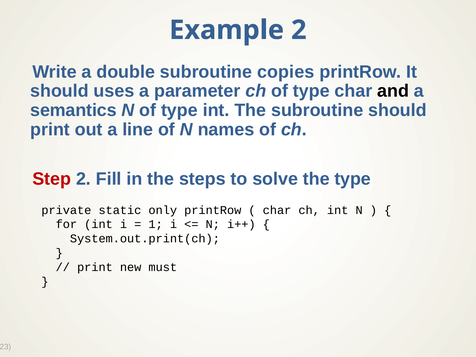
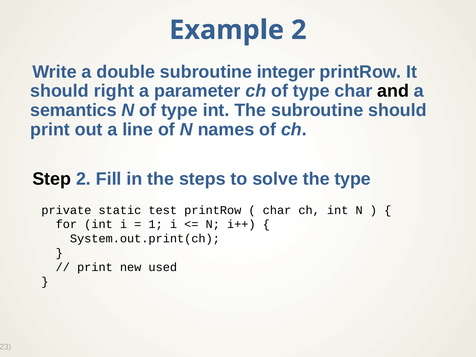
copies: copies -> integer (286, 72)
uses: uses -> right (114, 91)
Step colour: red -> black (52, 179)
only: only -> test (163, 210)
must: must -> used (163, 267)
